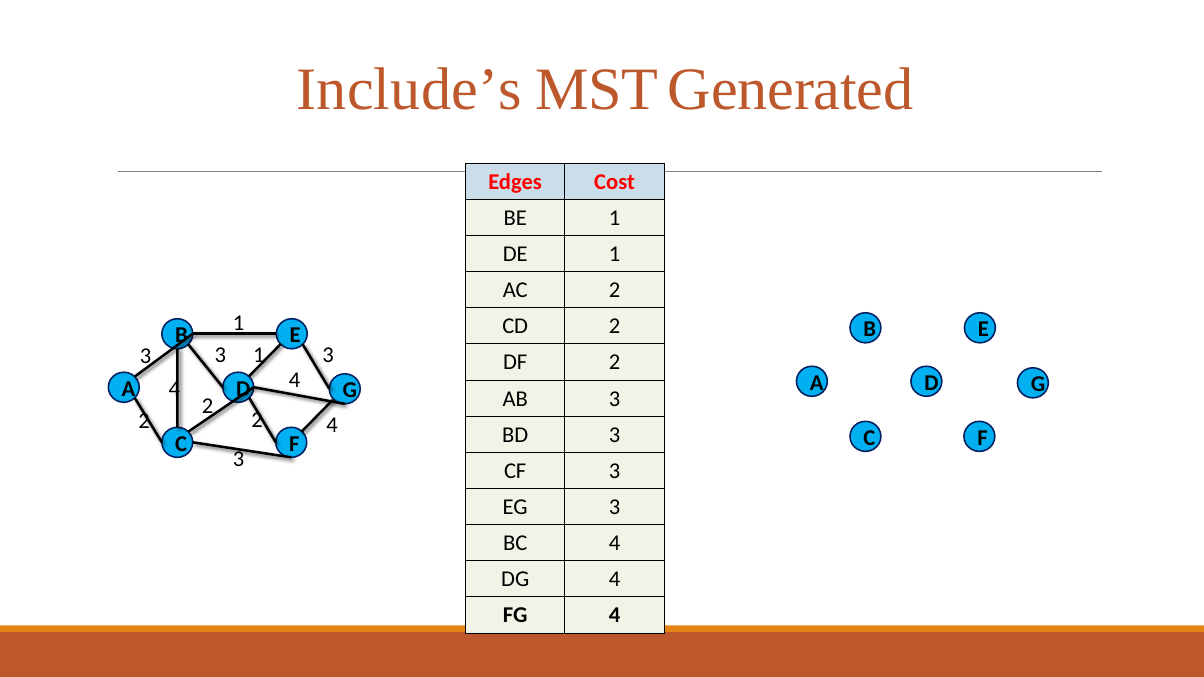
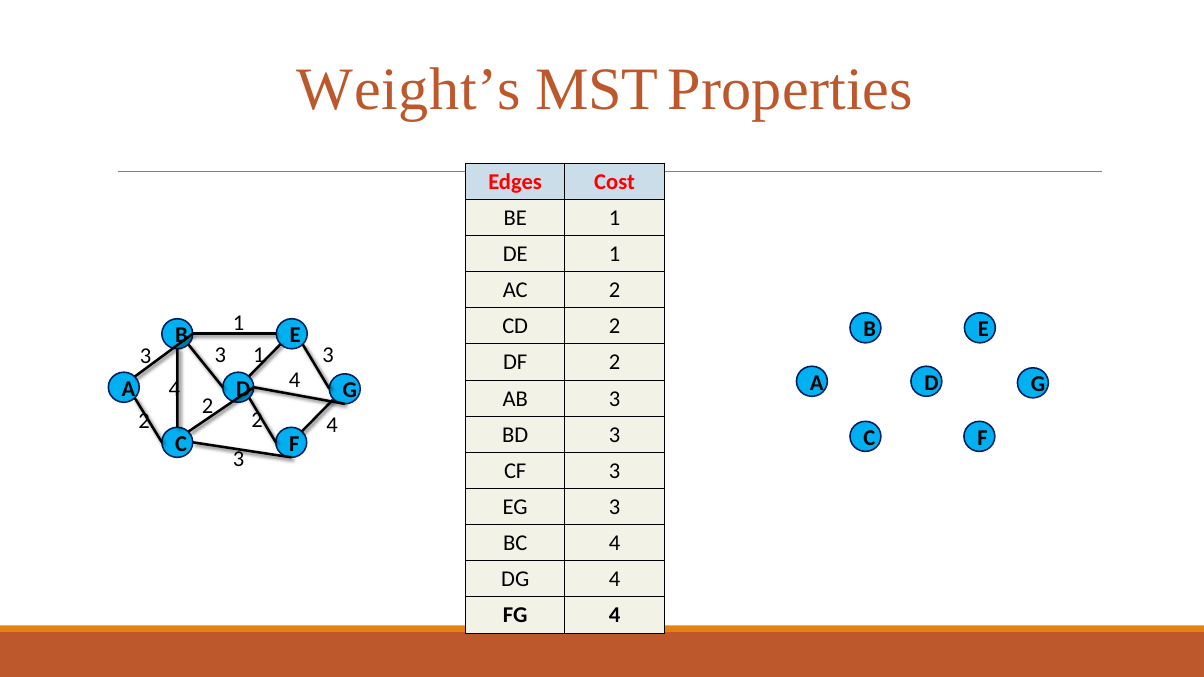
Include’s: Include’s -> Weight’s (409, 90)
Generated: Generated -> Properties (791, 90)
